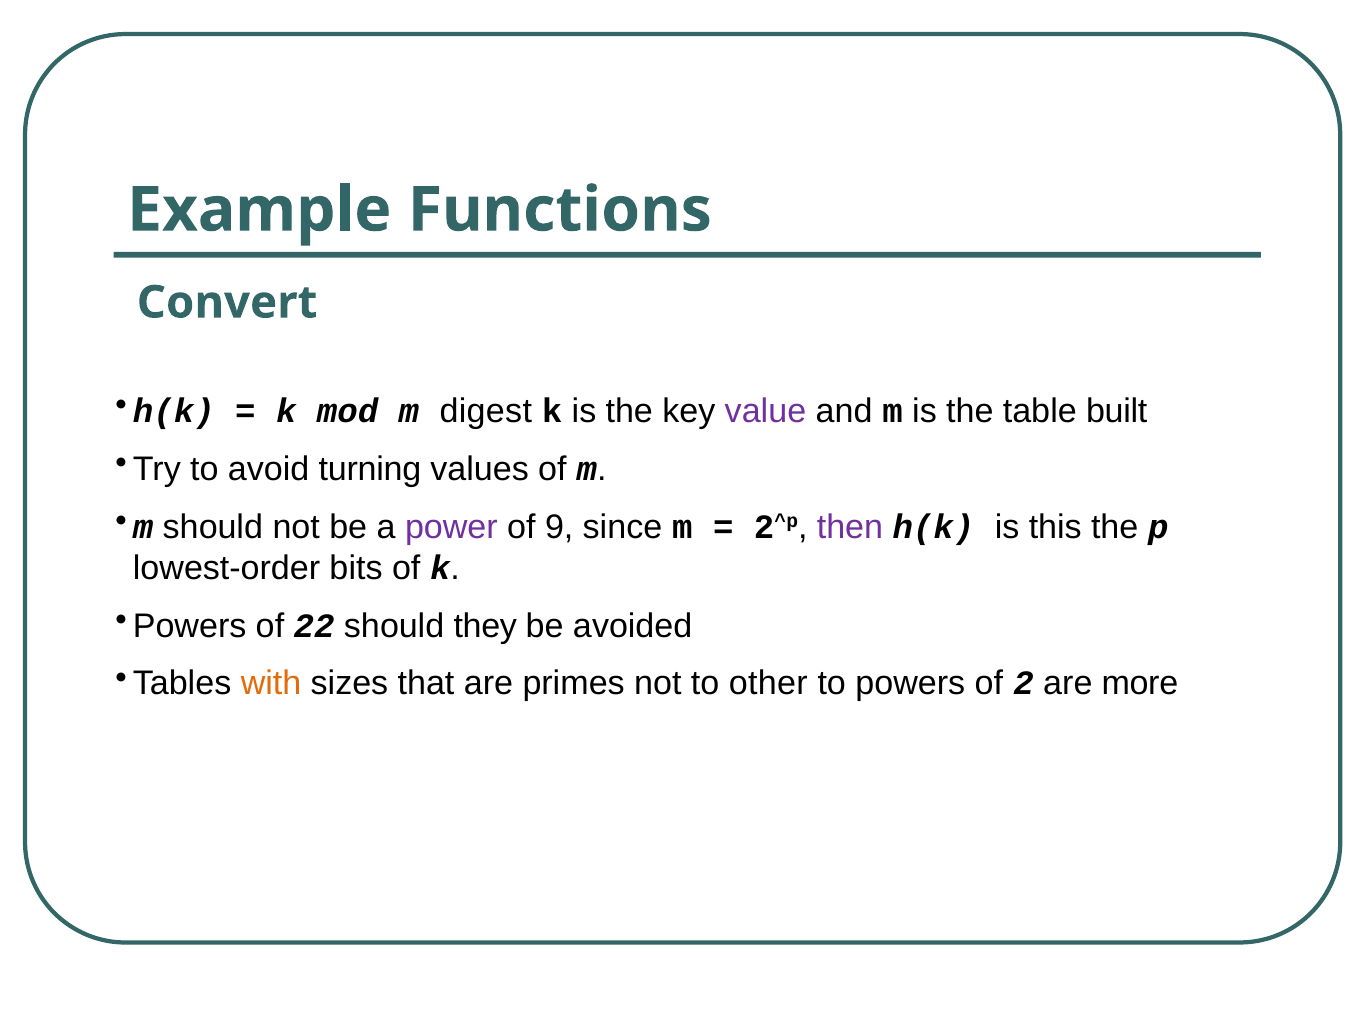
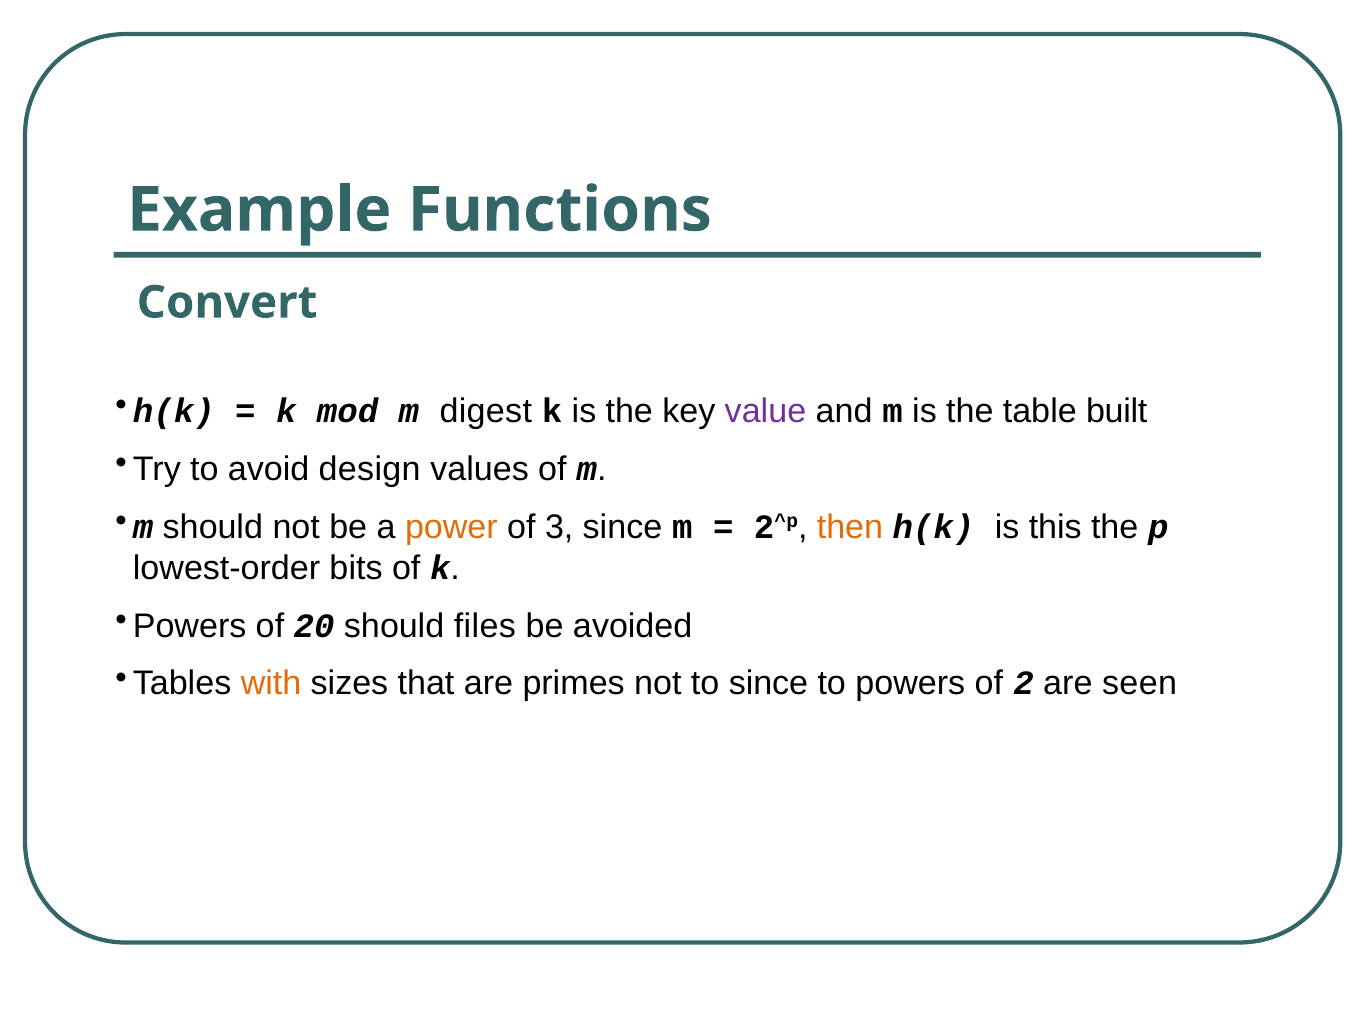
turning: turning -> design (370, 469)
power colour: purple -> orange (451, 527)
9: 9 -> 3 (559, 527)
then colour: purple -> orange (850, 527)
22: 22 -> 20 (314, 626)
they: they -> files (485, 626)
to other: other -> since (768, 684)
more: more -> seen (1140, 684)
